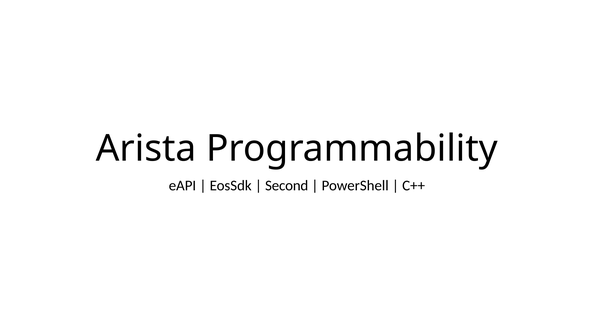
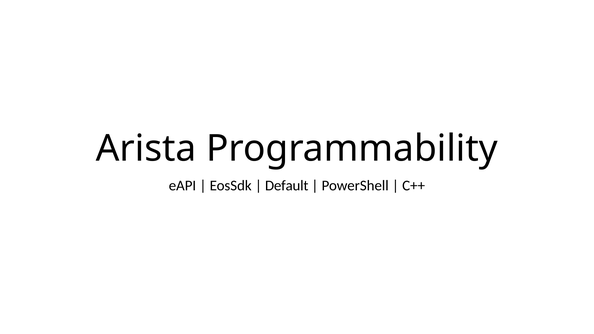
Second: Second -> Default (287, 186)
